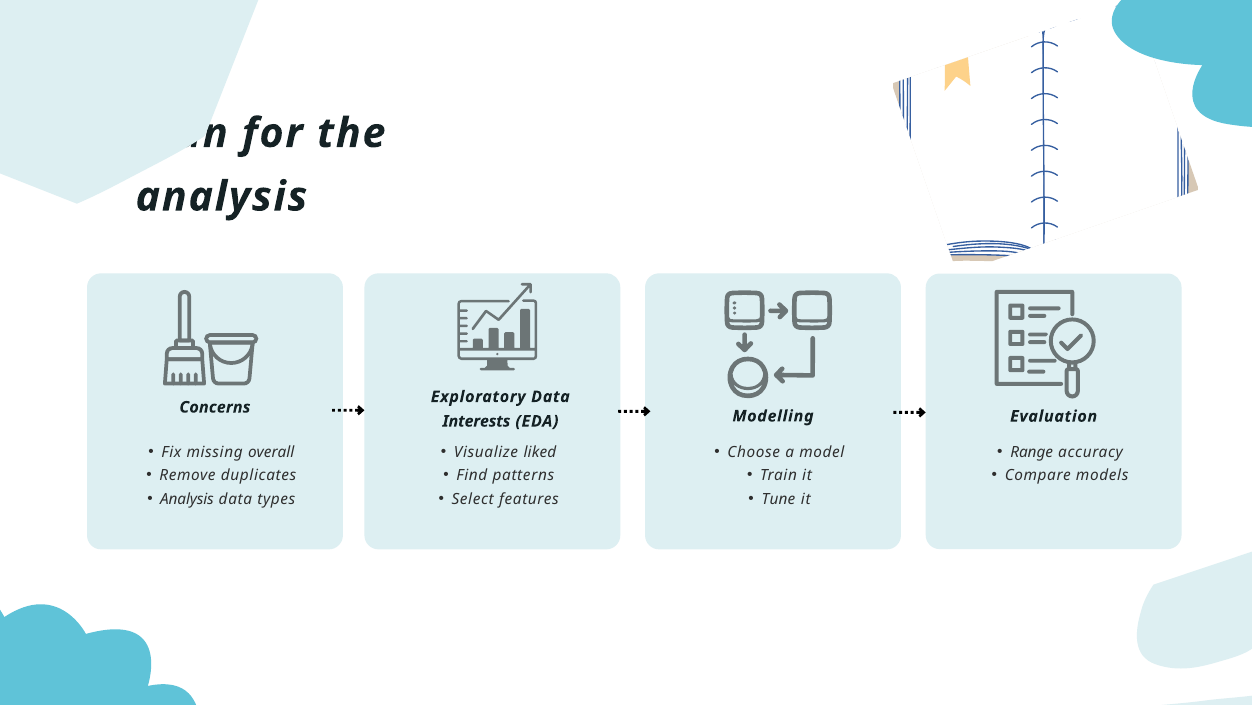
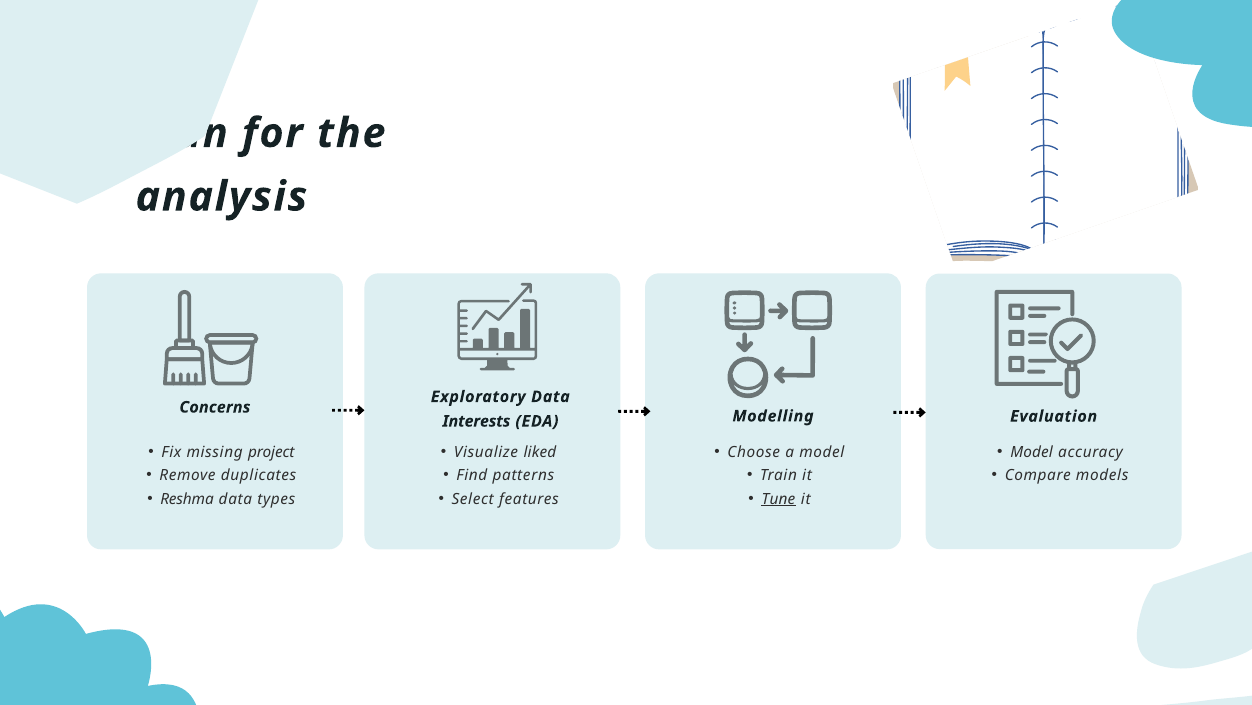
overall: overall -> project (271, 452)
Range: Range -> Model (1032, 452)
Analysis: Analysis -> Reshma (187, 499)
Tune underline: none -> present (778, 499)
